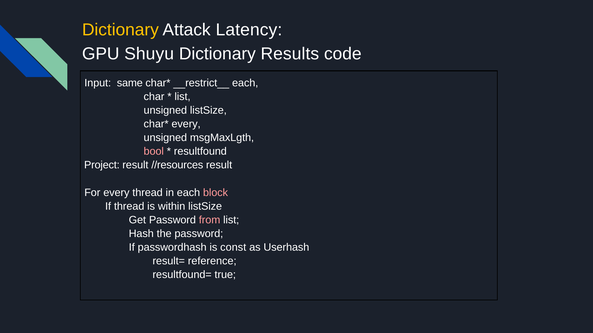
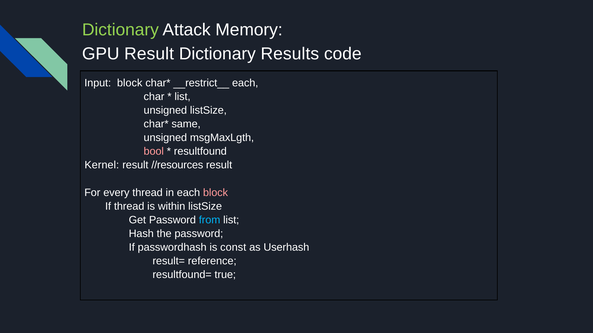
Dictionary colour: yellow -> light green (120, 30)
Latency: Latency -> Memory (249, 30)
GPU Shuyu: Shuyu -> Result (149, 54)
Input same: same -> block (130, 83)
every: every -> same (186, 124)
Project: Project -> Kernel (102, 165)
from colour: pink -> light blue (210, 220)
